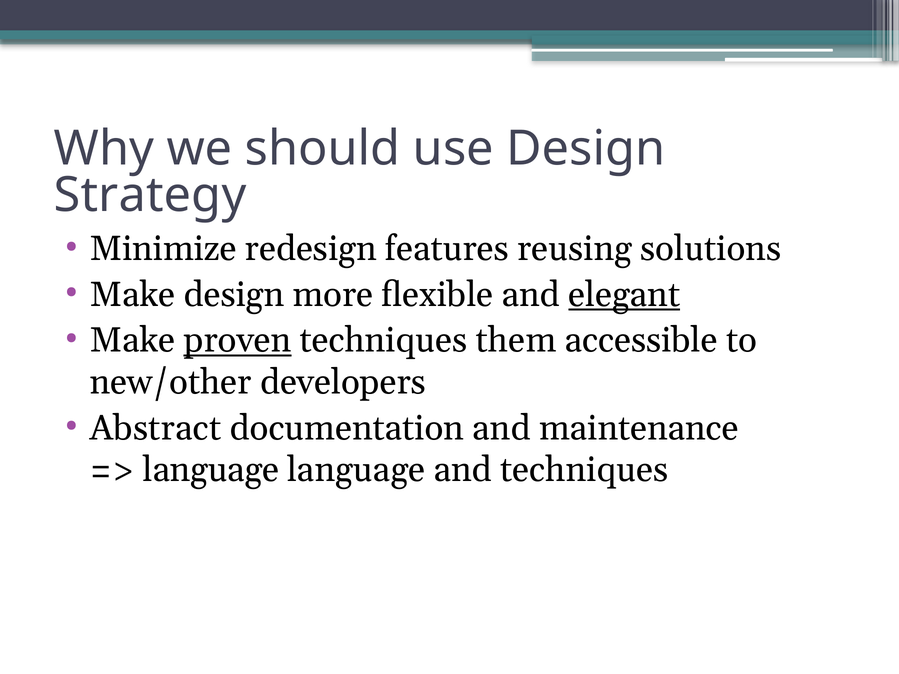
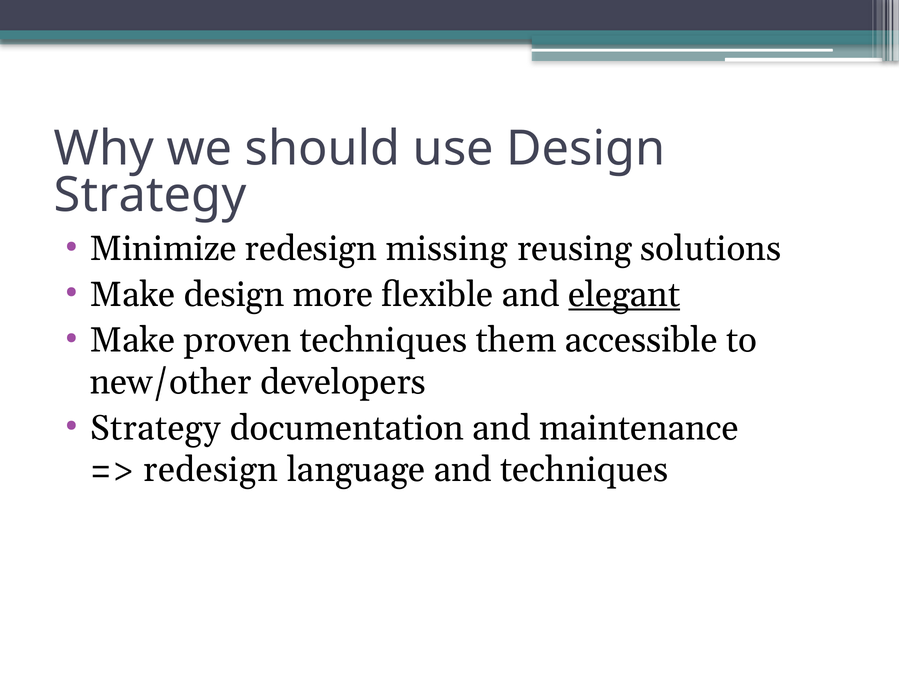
features: features -> missing (447, 249)
proven underline: present -> none (238, 340)
Abstract: Abstract -> Strategy (155, 428)
language: language -> redesign (211, 470)
